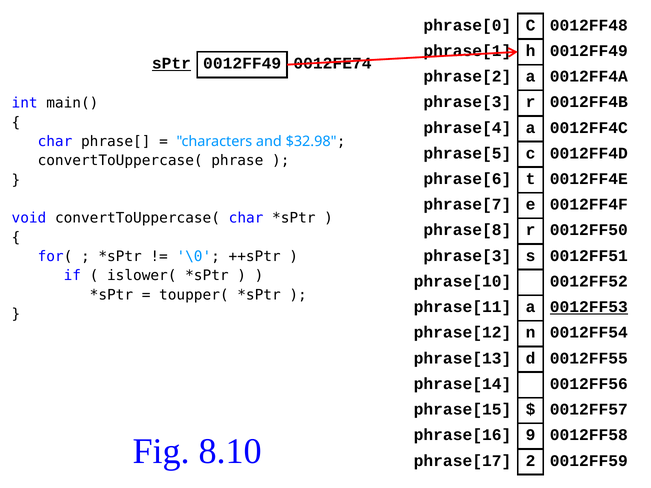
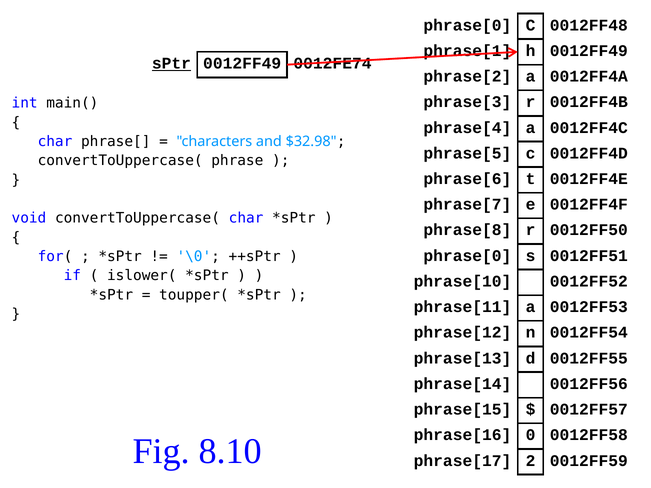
phrase[3: phrase[3 -> phrase[0 (467, 256)
0012FF53 underline: present -> none (589, 307)
9: 9 -> 0 (531, 435)
